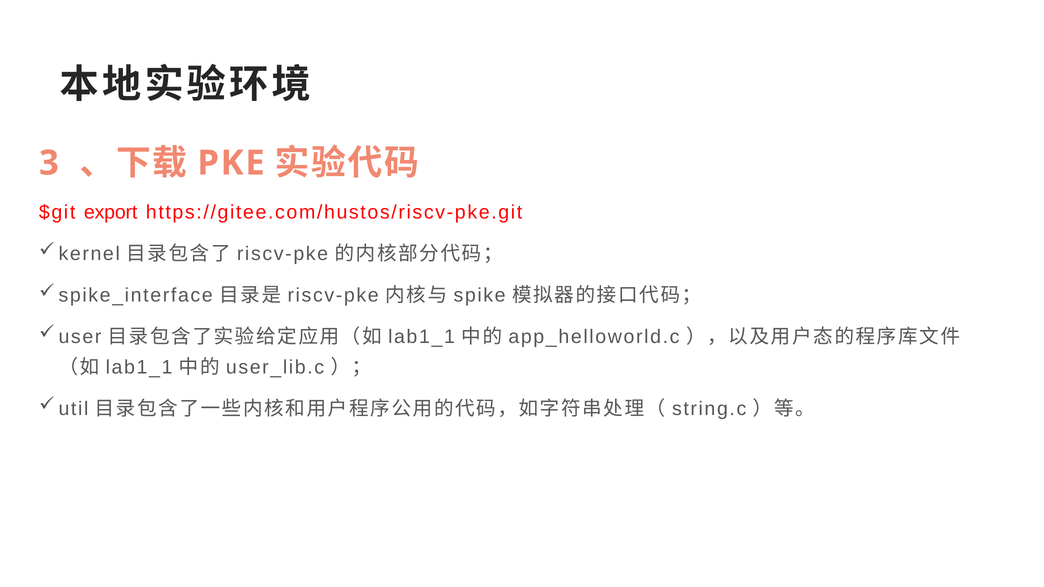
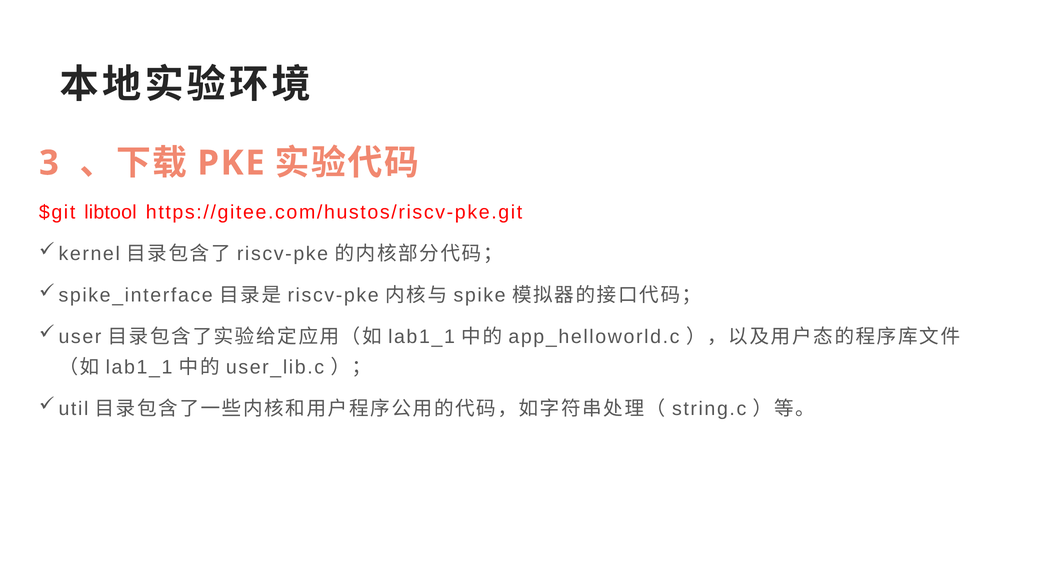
export: export -> libtool (110, 213)
